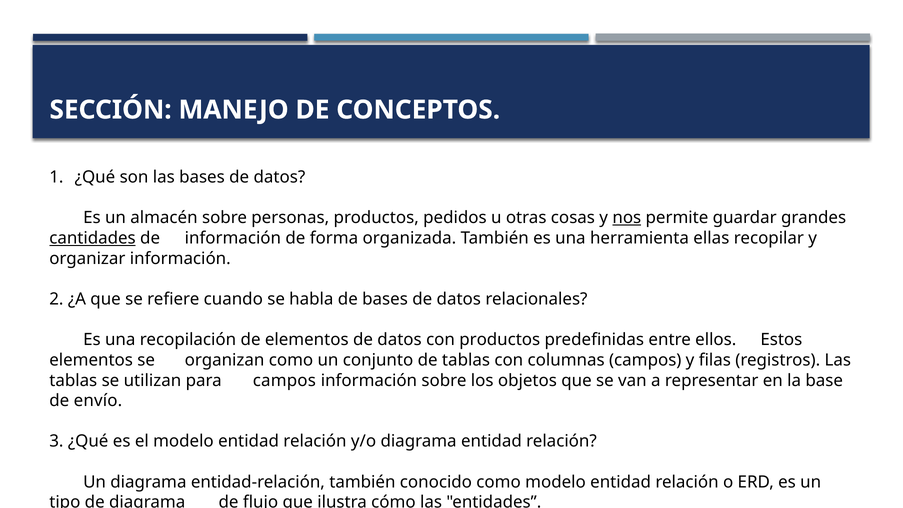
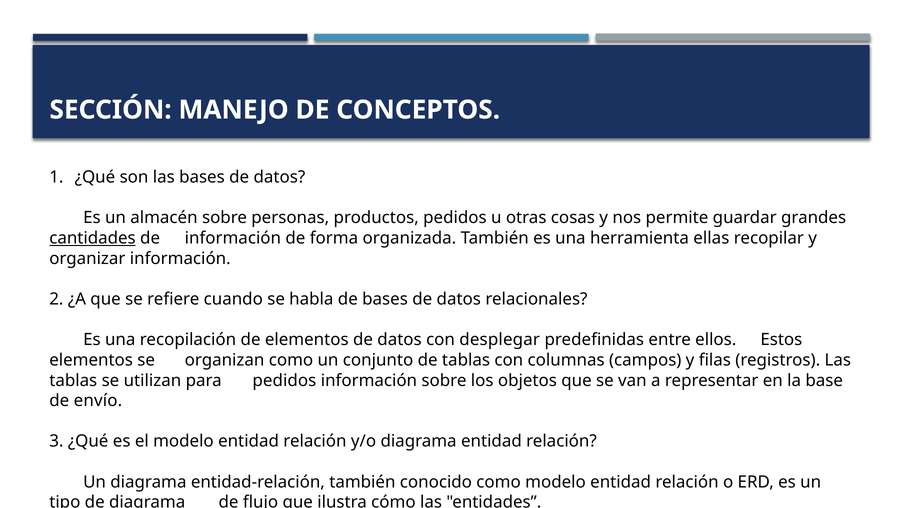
nos underline: present -> none (627, 218)
con productos: productos -> desplegar (500, 340)
para campos: campos -> pedidos (284, 380)
